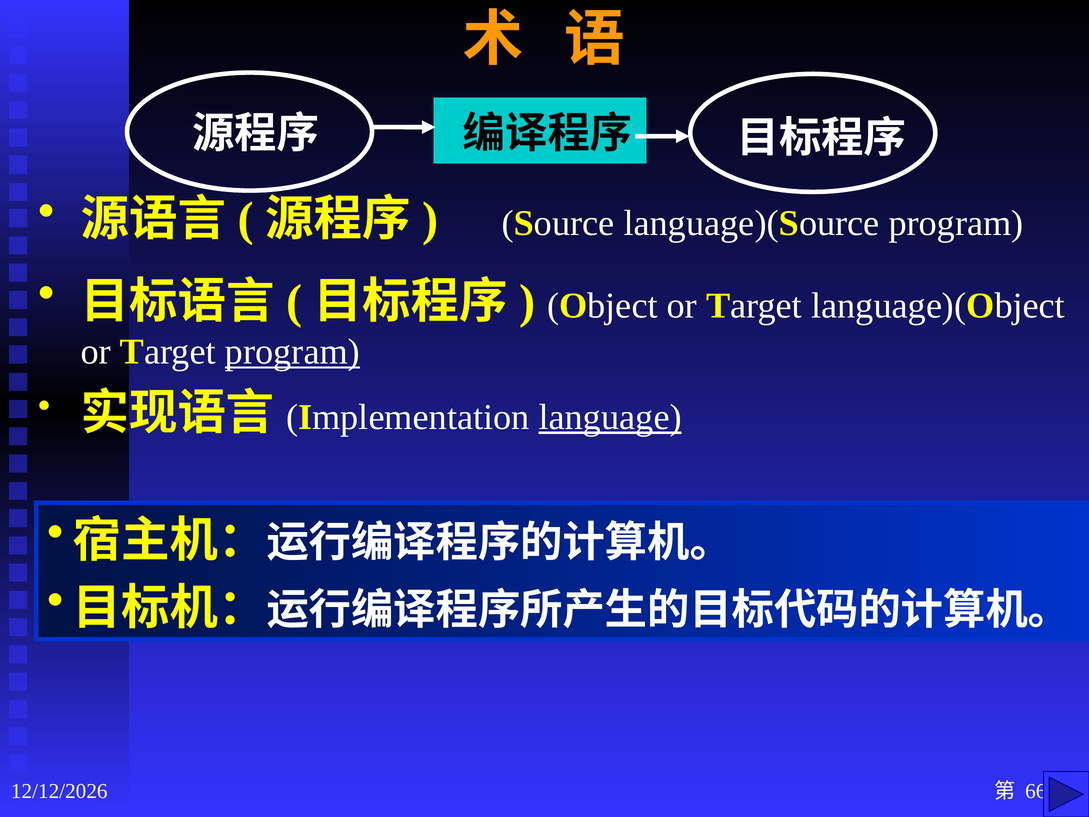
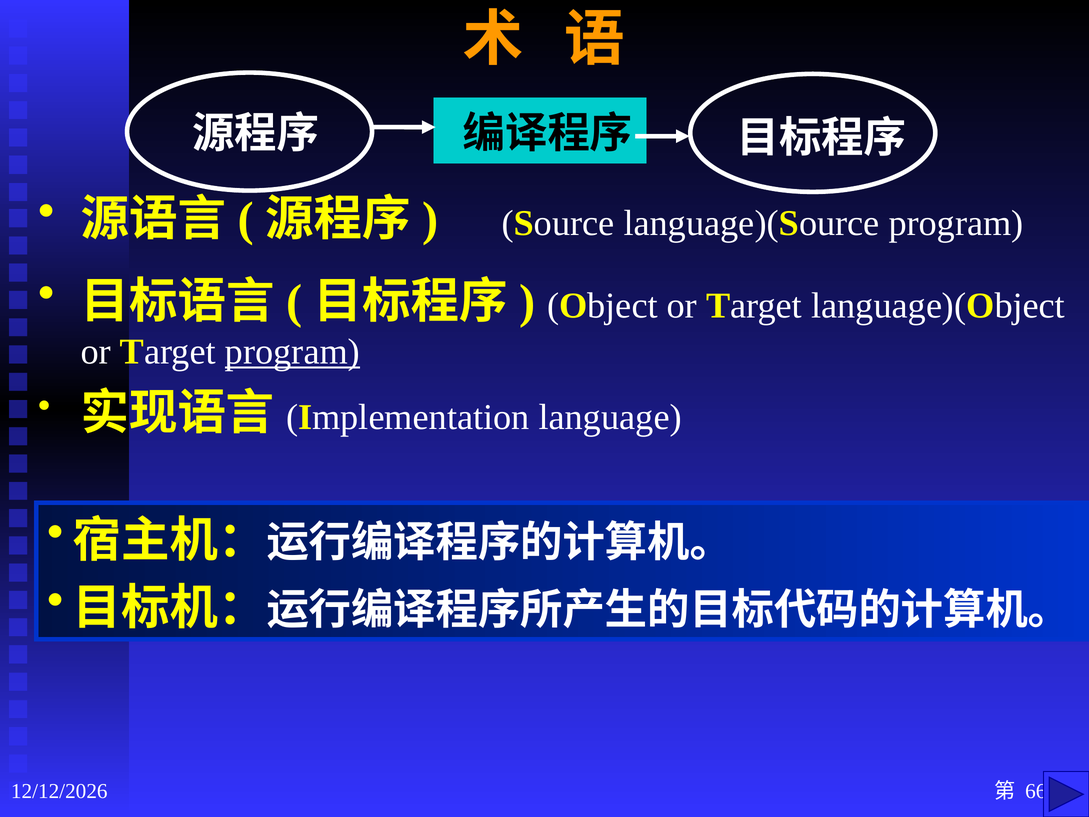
language underline: present -> none (610, 417)
